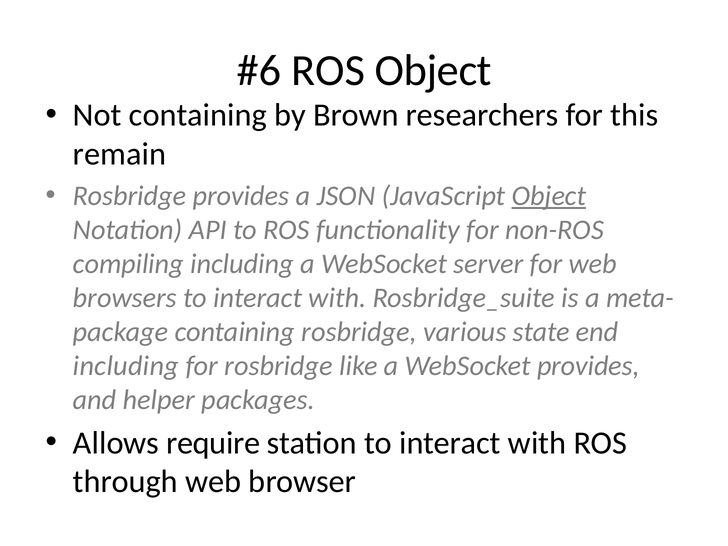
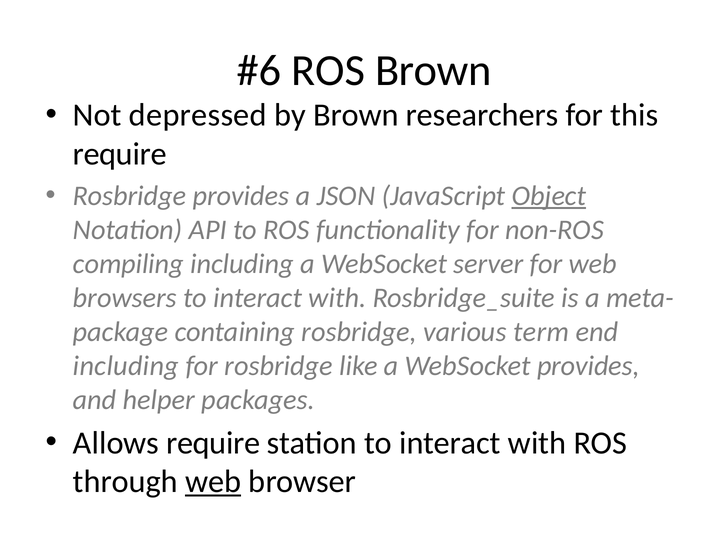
ROS Object: Object -> Brown (433, 70)
Not containing: containing -> depressed (198, 115)
remain: remain -> require (120, 154)
state: state -> term (541, 332)
web underline: none -> present (213, 482)
